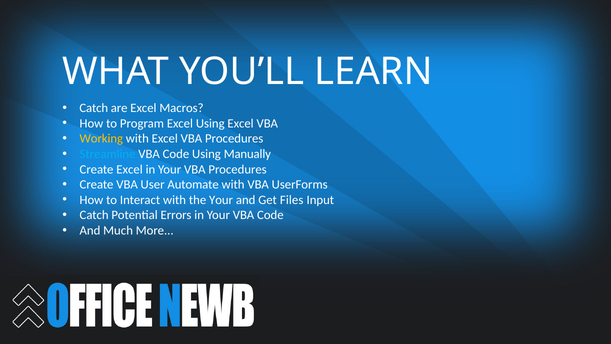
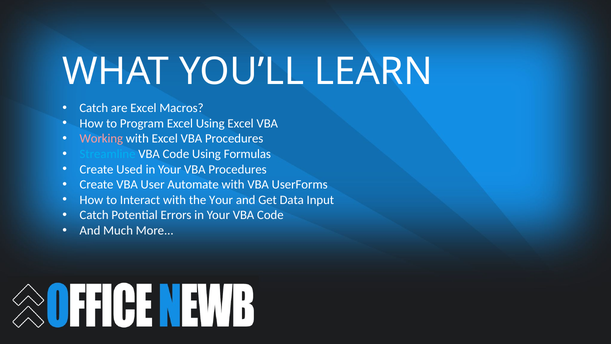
Working colour: yellow -> pink (101, 139)
Manually: Manually -> Formulas (247, 154)
Create Excel: Excel -> Used (129, 169)
Files: Files -> Data (292, 200)
